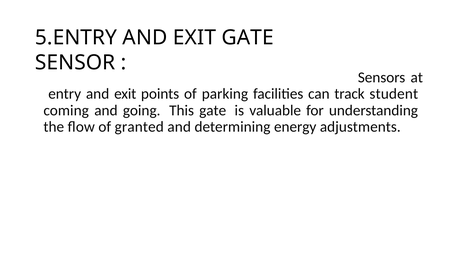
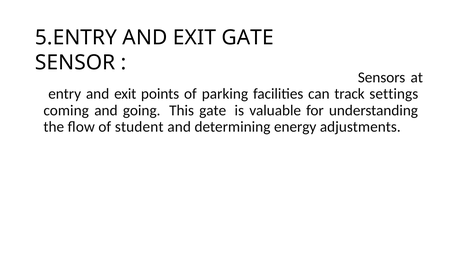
student: student -> settings (394, 94)
granted: granted -> student (139, 127)
